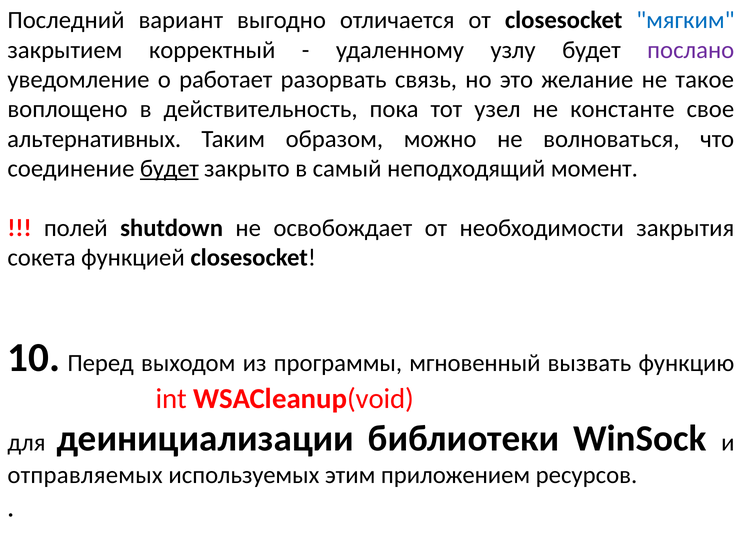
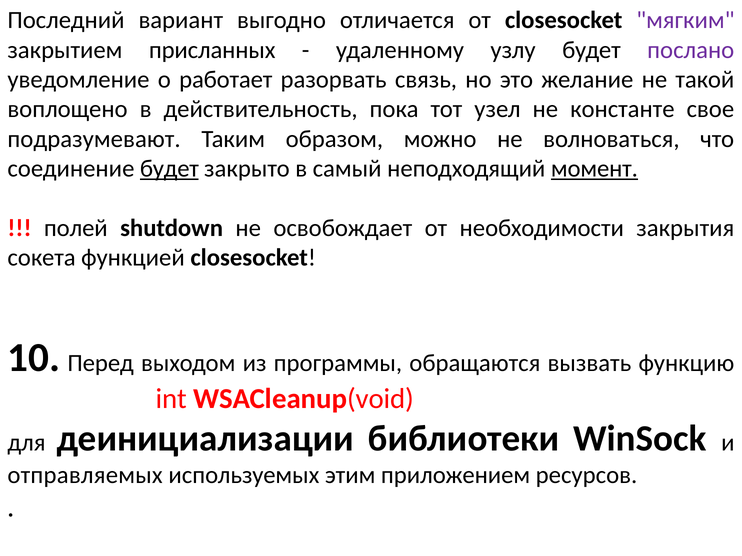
мягким colour: blue -> purple (685, 20)
корректный: корректный -> присланных (212, 50)
такое: такое -> такой (705, 80)
альтернативных: альтернативных -> подразумевают (94, 139)
момент underline: none -> present (594, 169)
мгновенный: мгновенный -> обращаются (475, 363)
